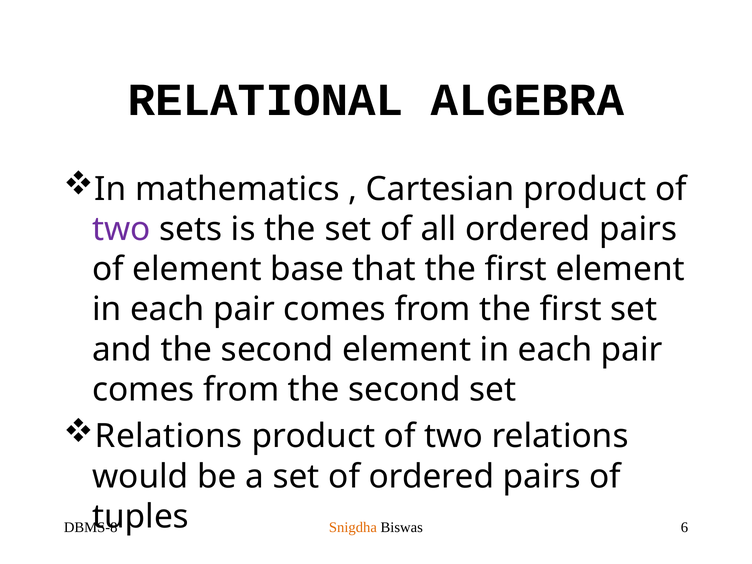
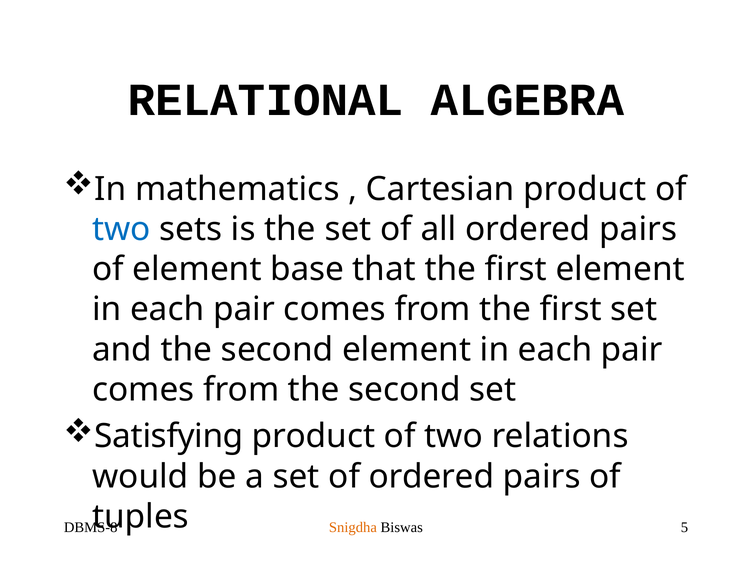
two colour: purple -> blue (121, 229)
Relations: Relations -> Satisfying (169, 436)
6: 6 -> 5 (684, 527)
